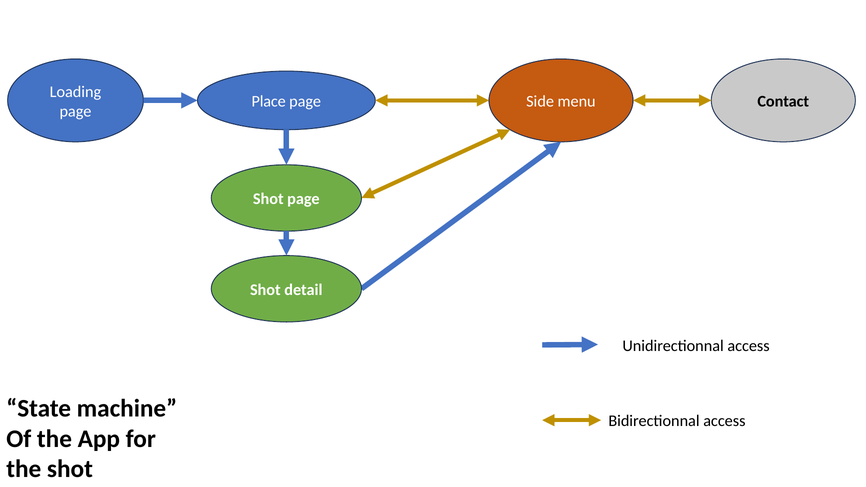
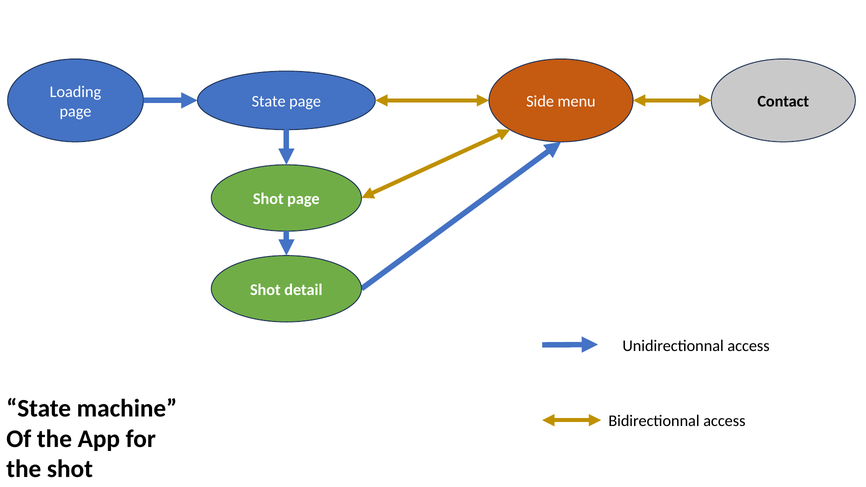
Place: Place -> State (269, 102)
